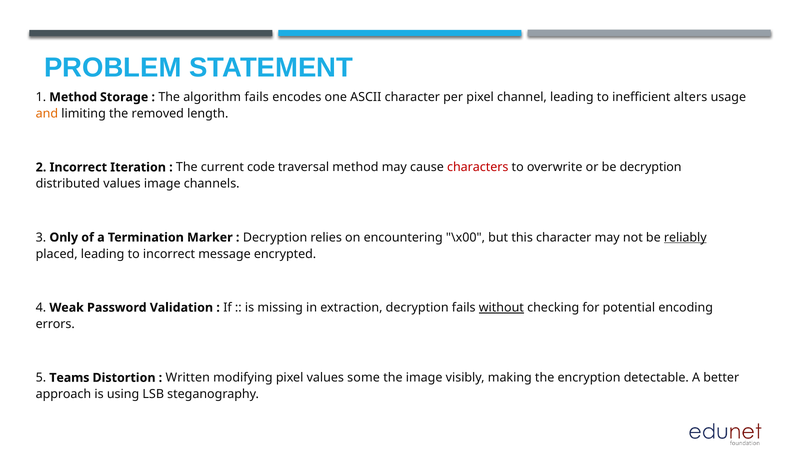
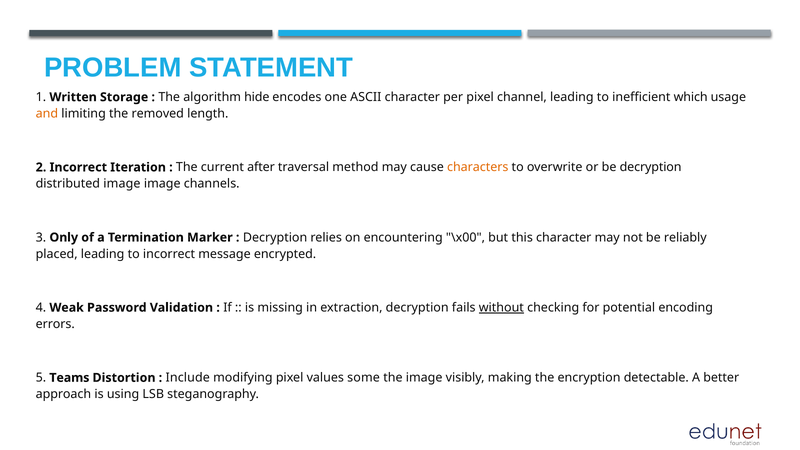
1 Method: Method -> Written (73, 97)
algorithm fails: fails -> hide (257, 97)
alters: alters -> which (691, 97)
code: code -> after (261, 167)
characters colour: red -> orange (478, 167)
distributed values: values -> image (122, 184)
reliably underline: present -> none (685, 237)
Written: Written -> Include (188, 378)
